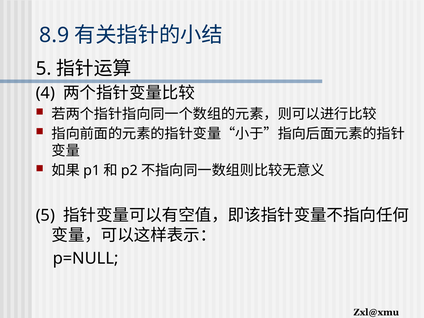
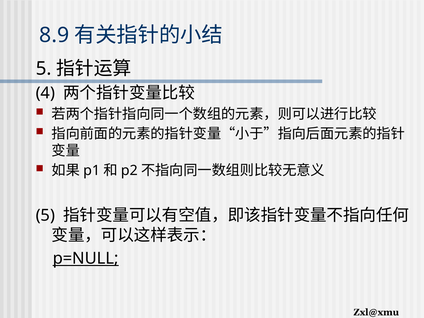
p=NULL underline: none -> present (86, 258)
